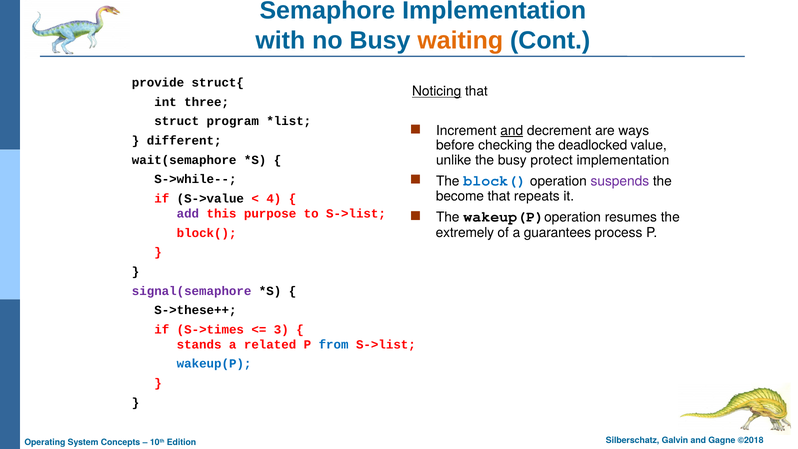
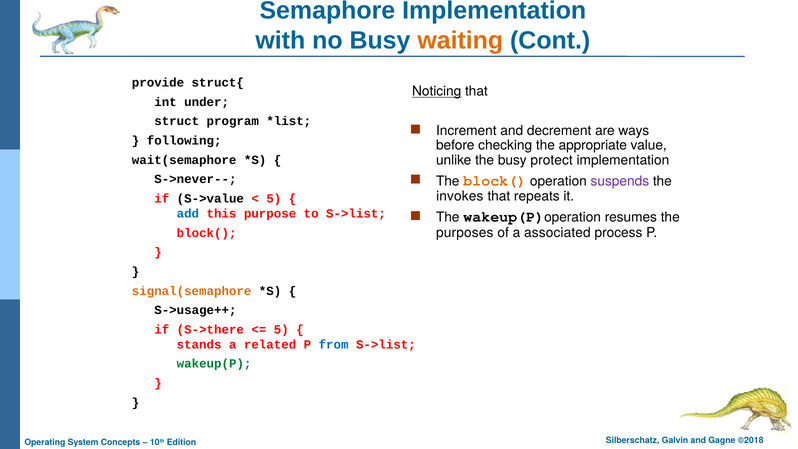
three: three -> under (207, 102)
and underline: present -> none (512, 130)
different: different -> following (184, 141)
deadlocked: deadlocked -> appropriate (593, 145)
block( colour: blue -> orange (495, 181)
S->while--: S->while-- -> S->never-- (195, 179)
become: become -> invokes (460, 196)
4: 4 -> 5 (274, 199)
add colour: purple -> blue (188, 214)
extremely: extremely -> purposes (465, 232)
guarantees: guarantees -> associated (557, 232)
signal(semaphore colour: purple -> orange (192, 291)
S->these++: S->these++ -> S->usage++ (195, 310)
S->times: S->times -> S->there (210, 329)
3: 3 -> 5 (281, 329)
wakeup(P colour: blue -> green (214, 364)
